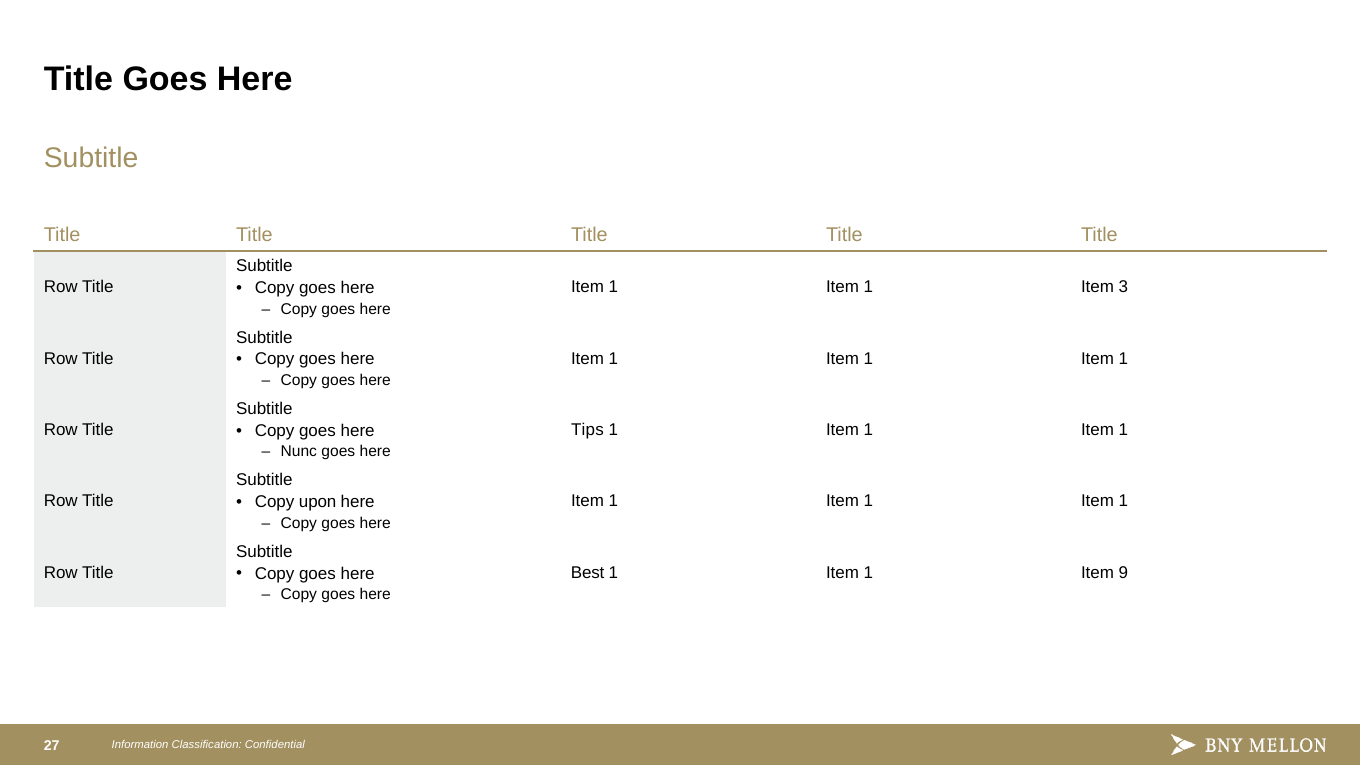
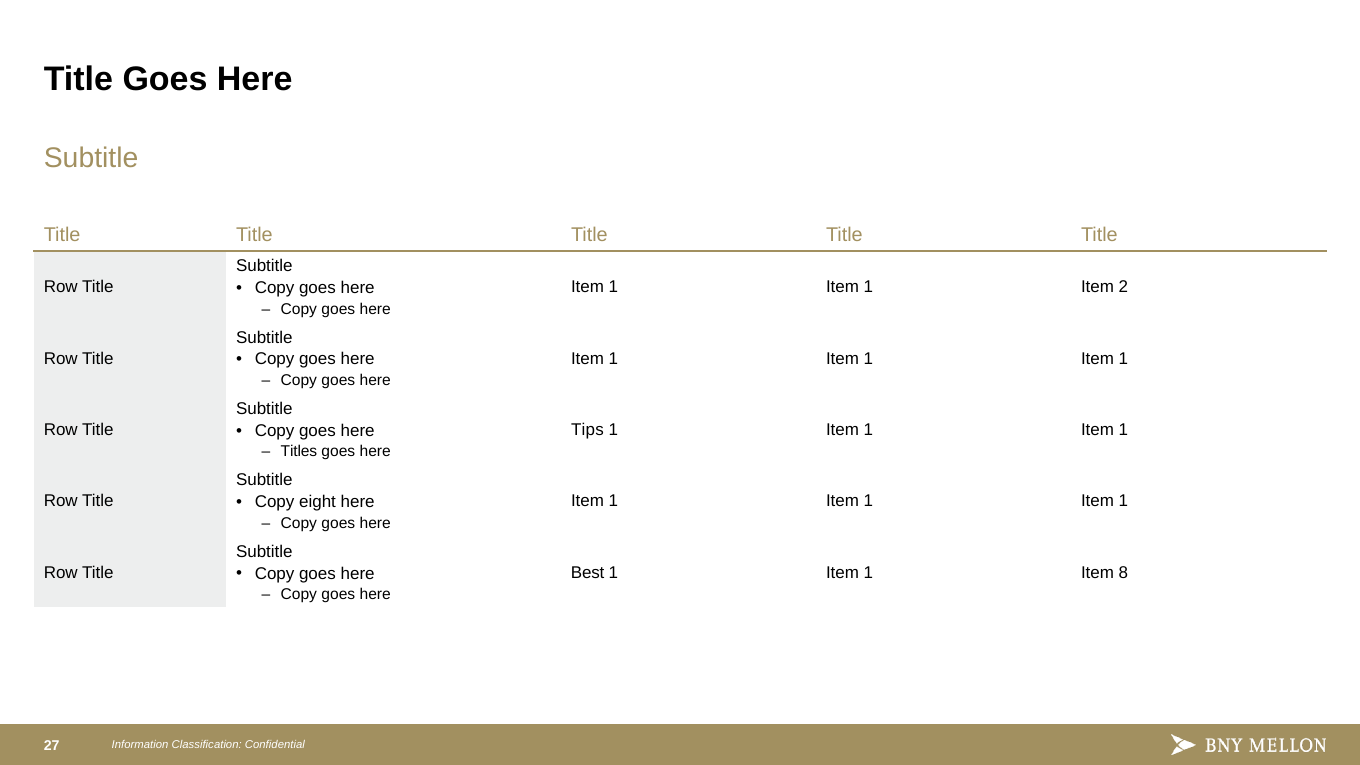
3: 3 -> 2 (1123, 287)
Nunc: Nunc -> Titles (299, 452)
upon: upon -> eight (318, 502)
9: 9 -> 8 (1123, 573)
